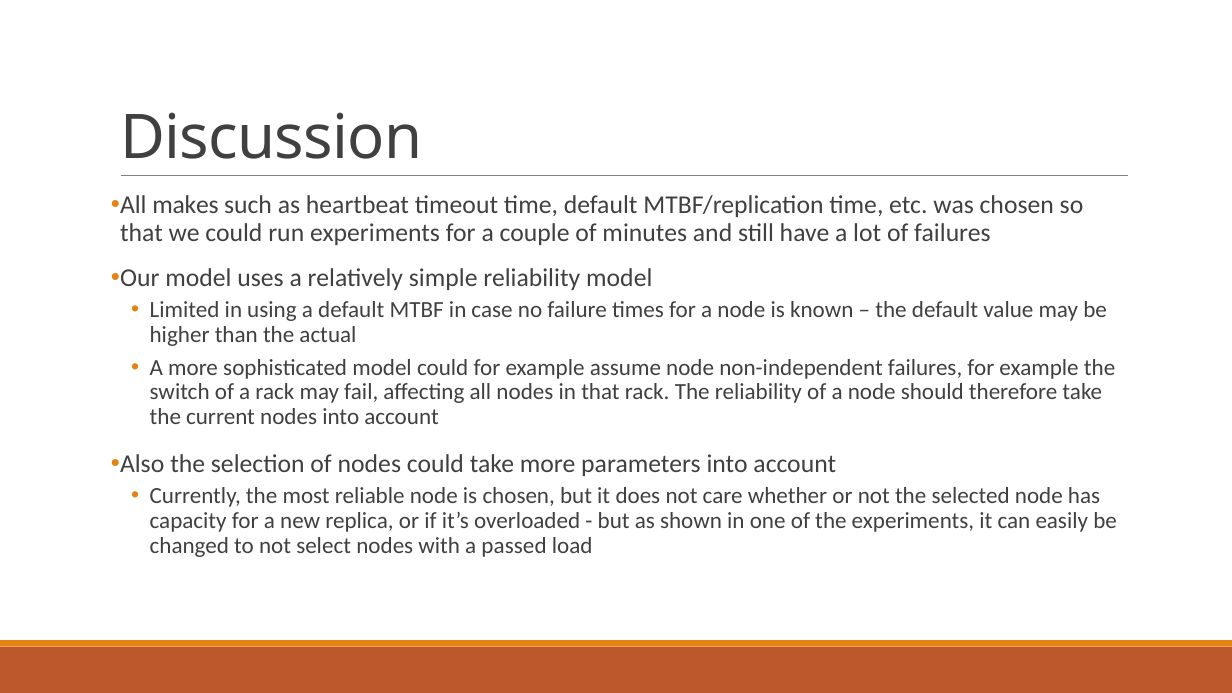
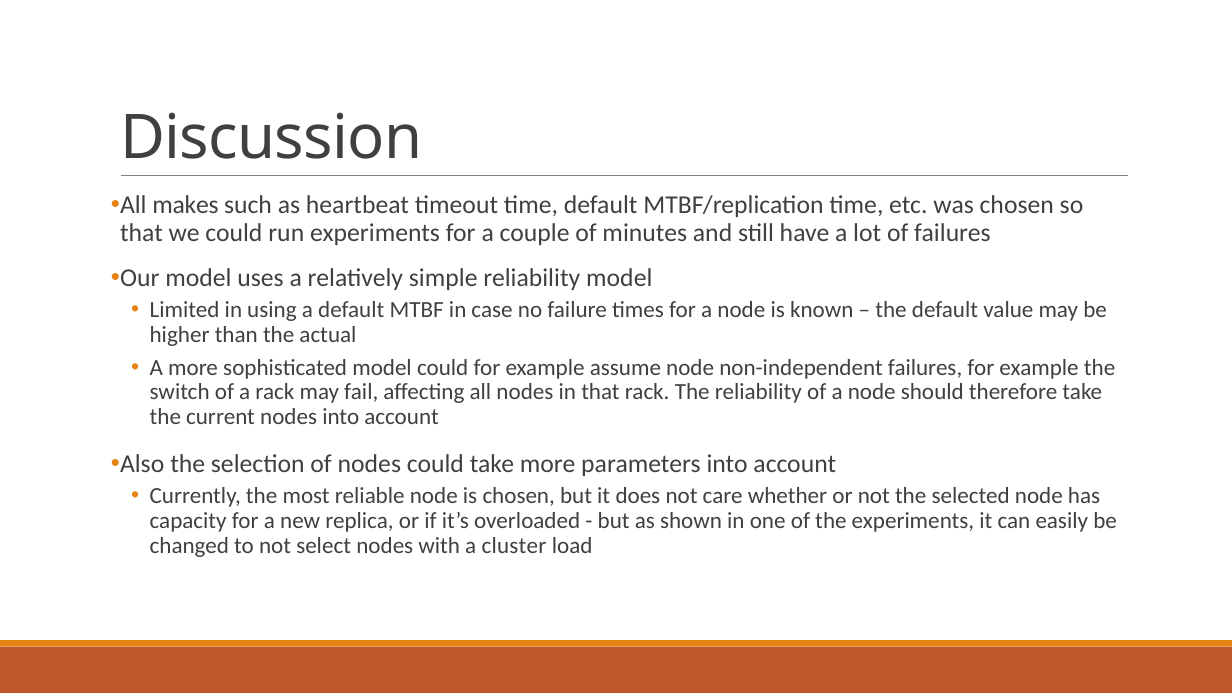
passed: passed -> cluster (514, 546)
